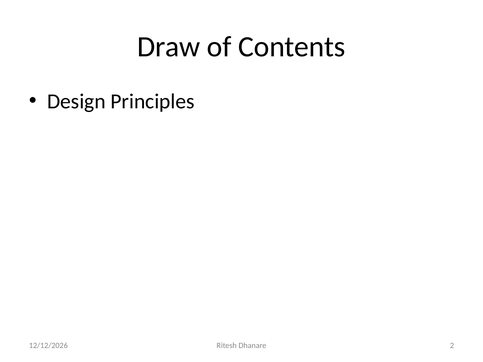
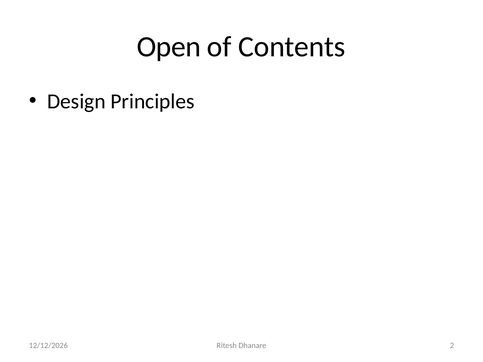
Draw: Draw -> Open (169, 47)
